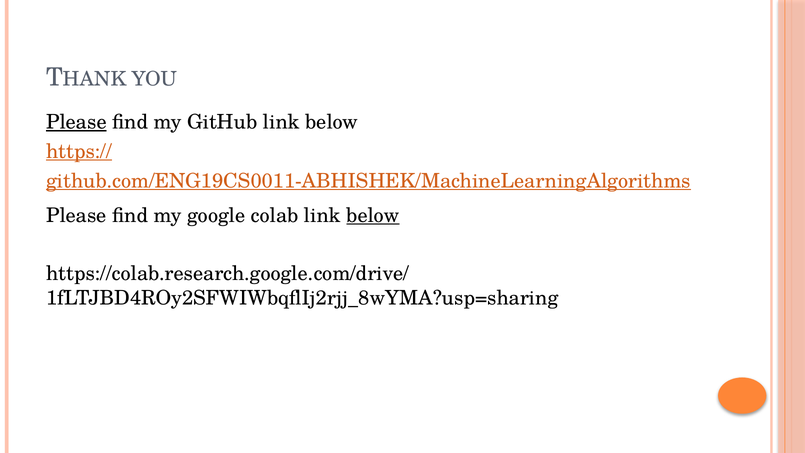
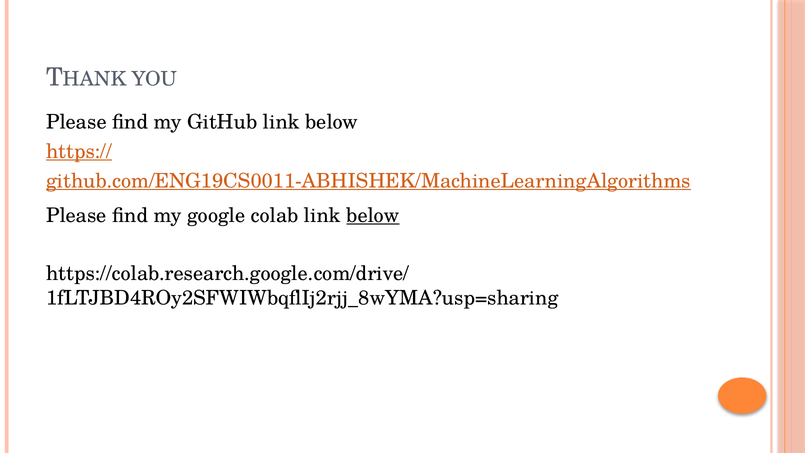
Please underline: present -> none (76, 122)
